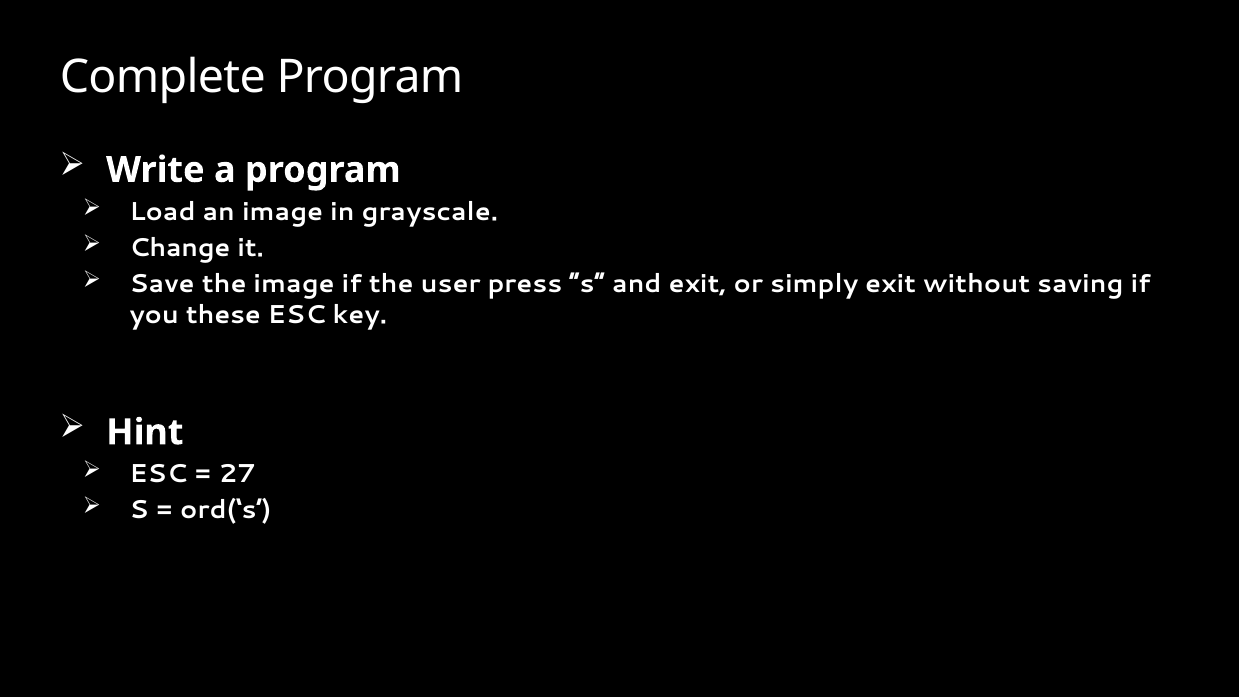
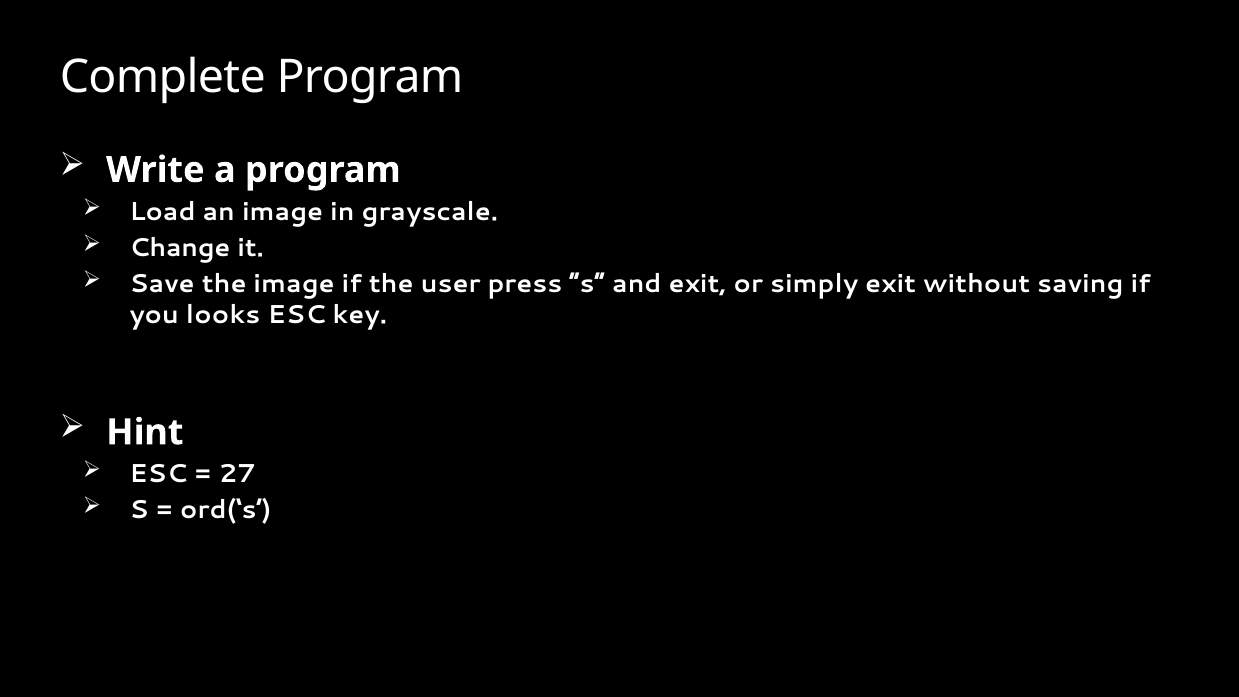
these: these -> looks (223, 315)
